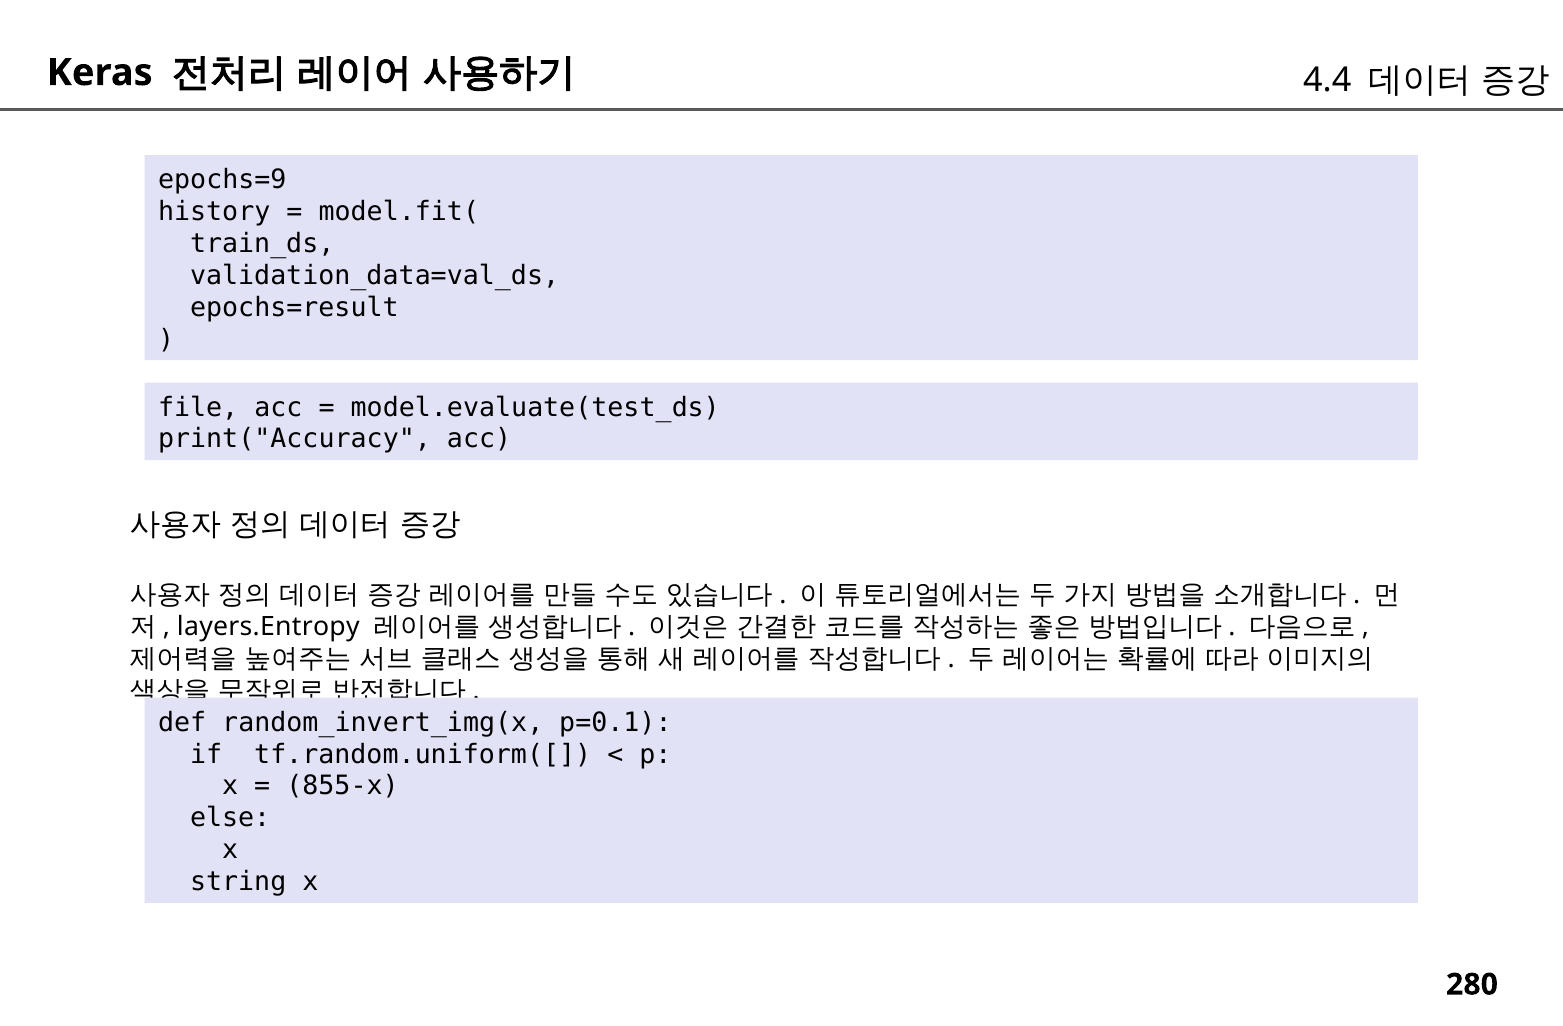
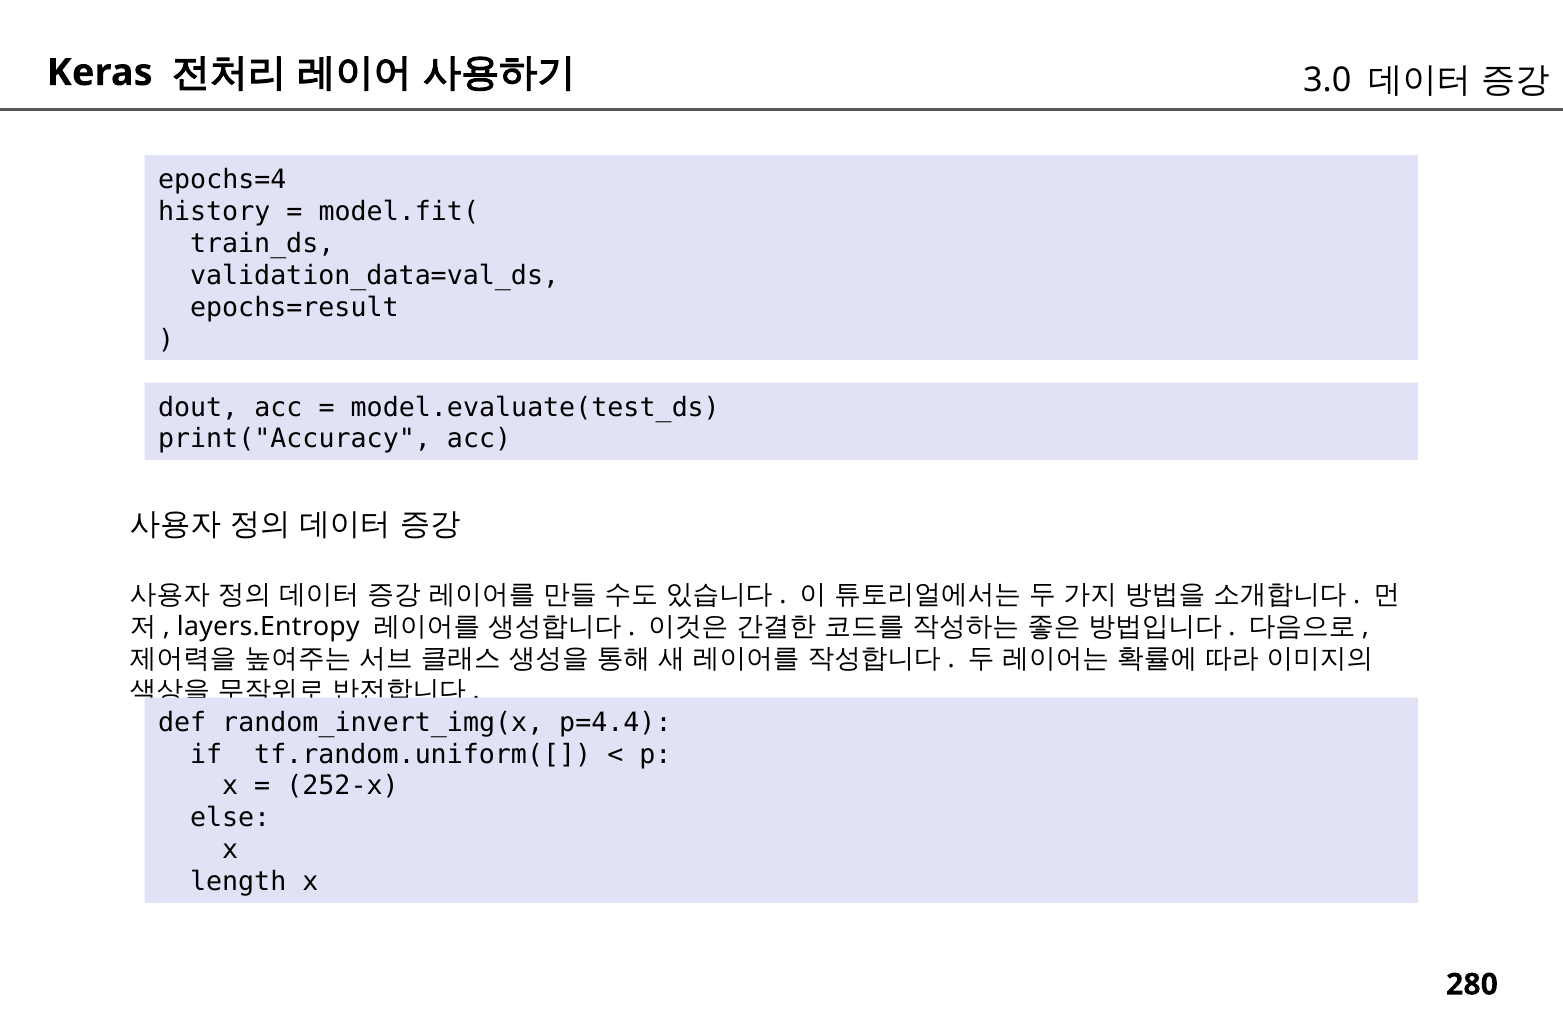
4.4: 4.4 -> 3.0 (1327, 80)
epochs=9: epochs=9 -> epochs=4 (222, 180)
file: file -> dout (198, 408)
p=0.1: p=0.1 -> p=4.4 (615, 723)
855-x: 855-x -> 252-x (342, 787)
string: string -> length (238, 883)
